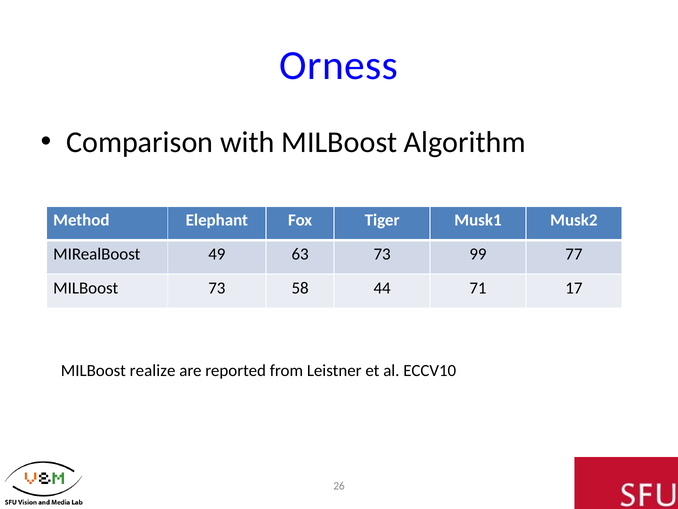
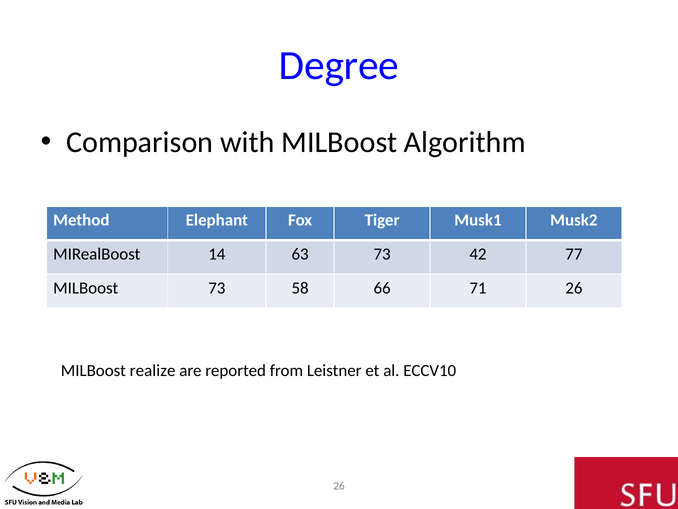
Orness: Orness -> Degree (339, 66)
49: 49 -> 14 (217, 254)
99: 99 -> 42 (478, 254)
44: 44 -> 66 (382, 288)
71 17: 17 -> 26 (574, 288)
